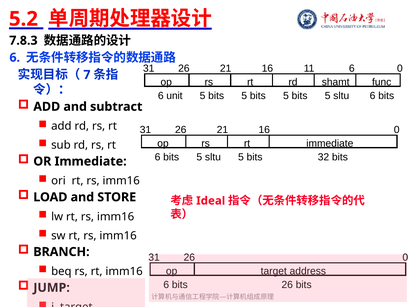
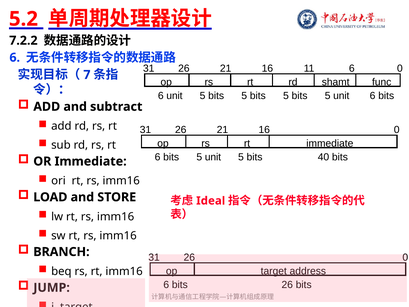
7.8.3: 7.8.3 -> 7.2.2 (23, 41)
sltu: sltu -> unit (341, 96)
sltu: sltu -> unit (213, 157)
32: 32 -> 40 (323, 157)
